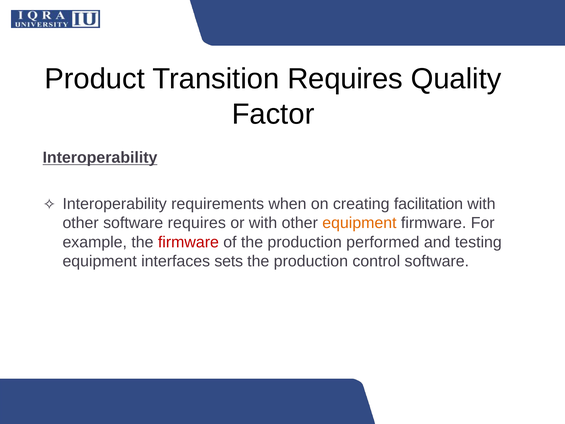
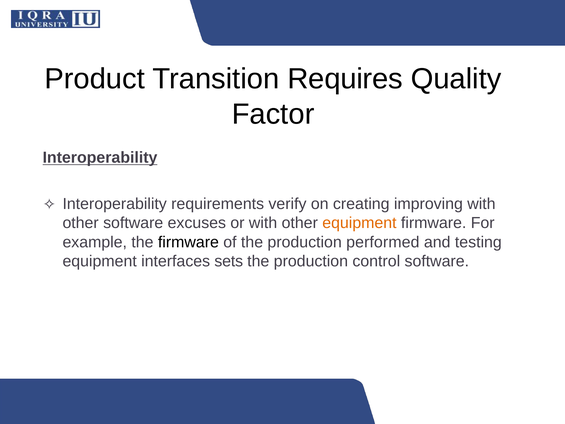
when: when -> verify (287, 204)
facilitation: facilitation -> improving (428, 204)
software requires: requires -> excuses (197, 223)
firmware colour: red -> black (188, 242)
